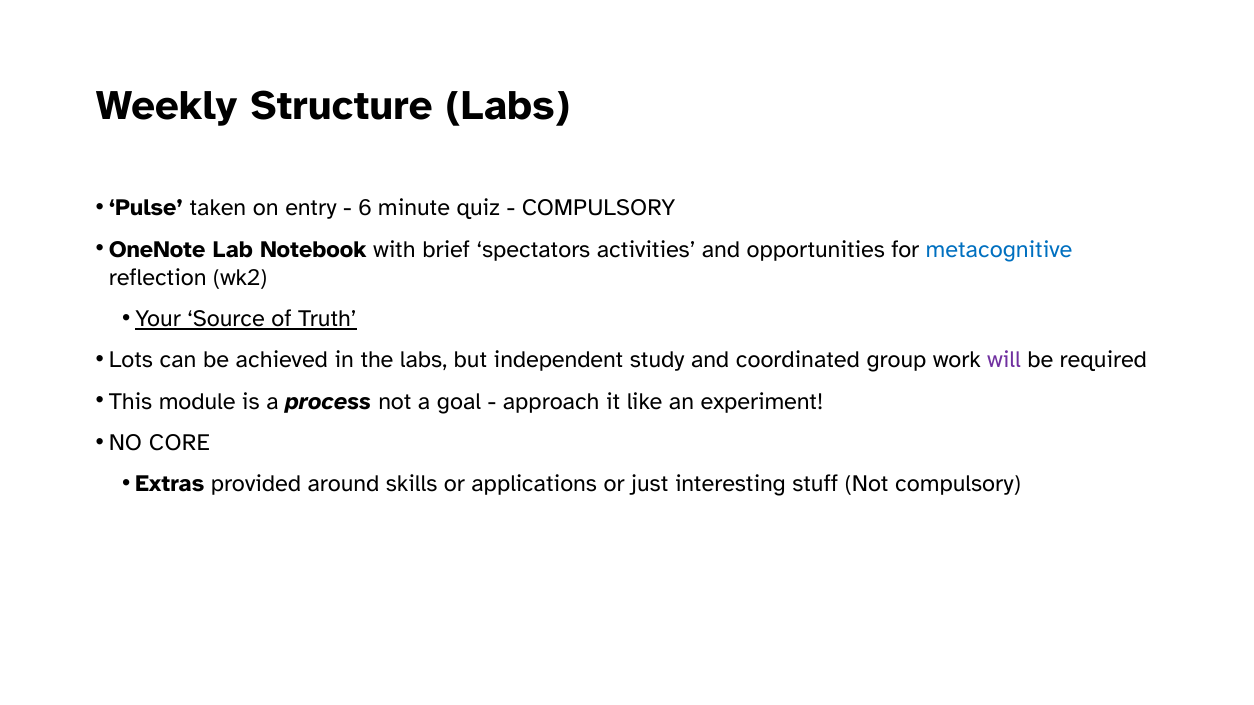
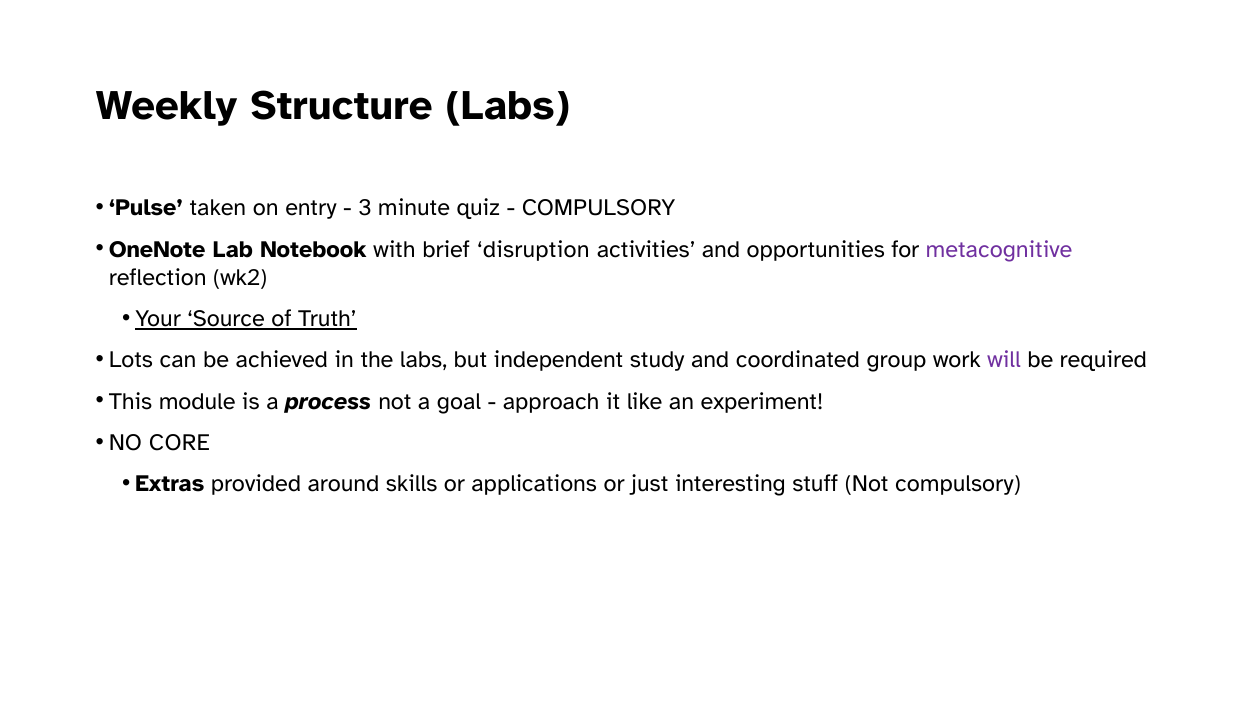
6: 6 -> 3 (365, 208)
spectators: spectators -> disruption (533, 250)
metacognitive colour: blue -> purple (999, 250)
